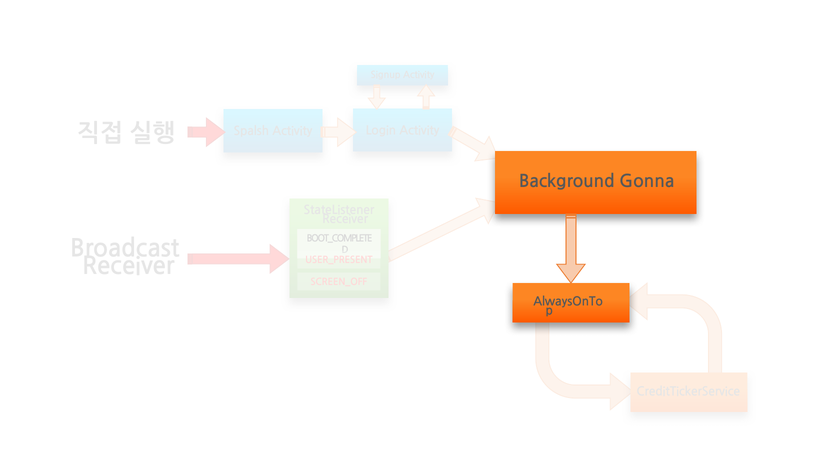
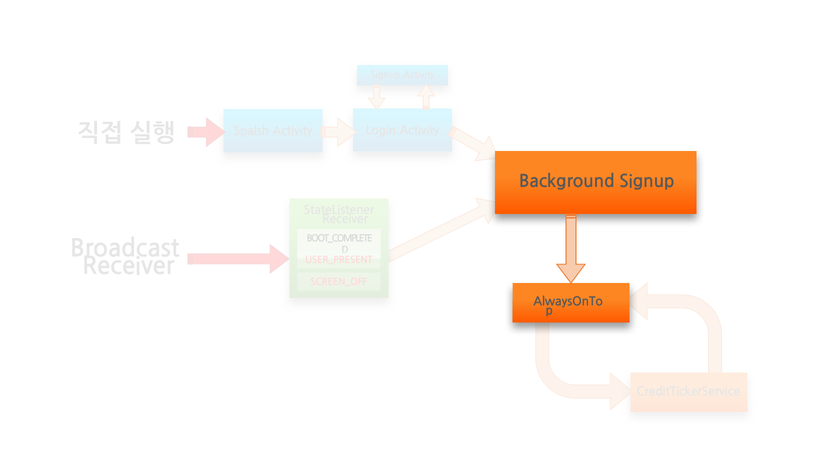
Background Gonna: Gonna -> Signup (647, 182)
